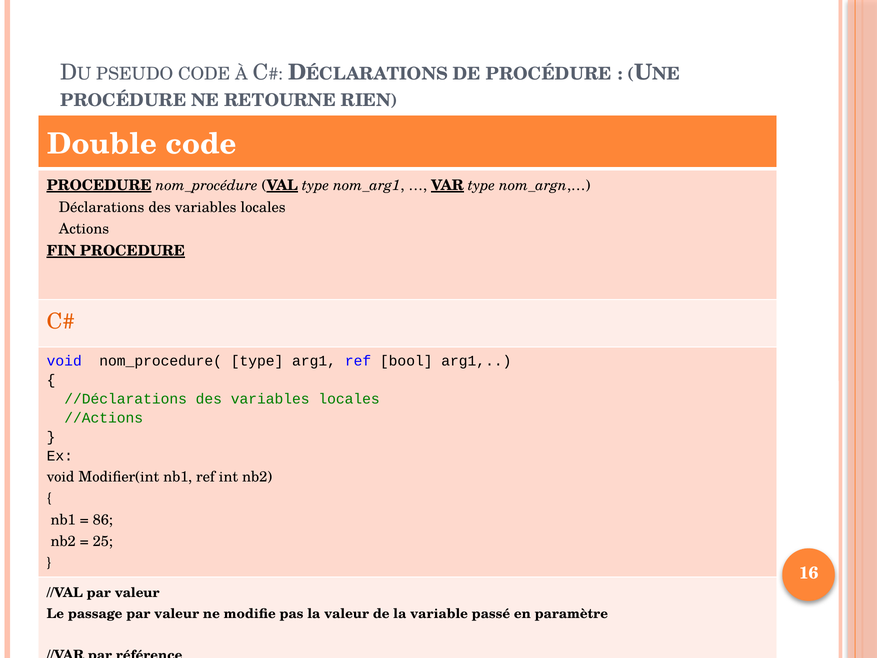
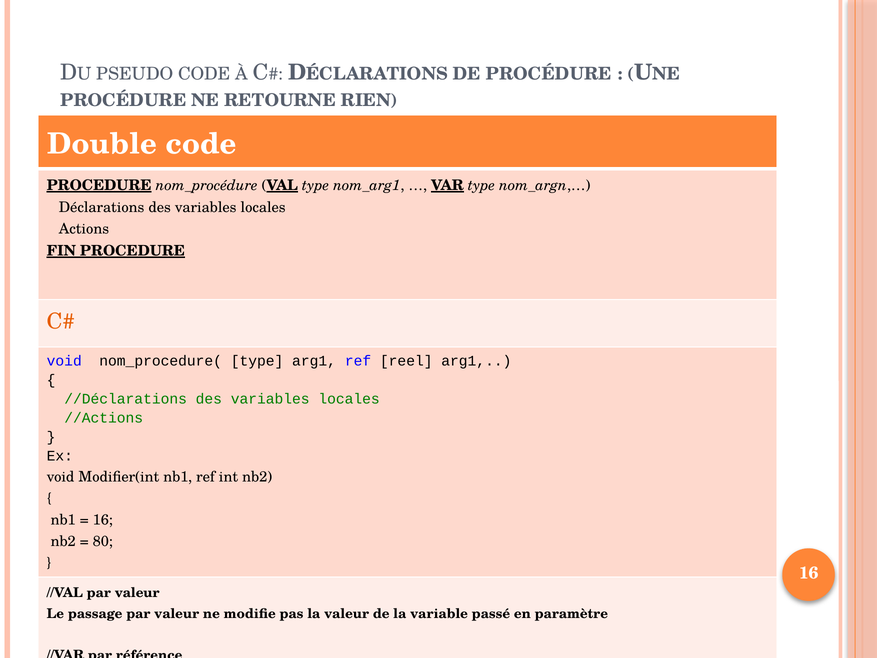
bool: bool -> reel (406, 361)
86: 86 -> 16 (103, 520)
25: 25 -> 80 (103, 541)
